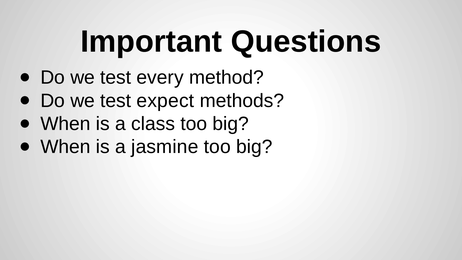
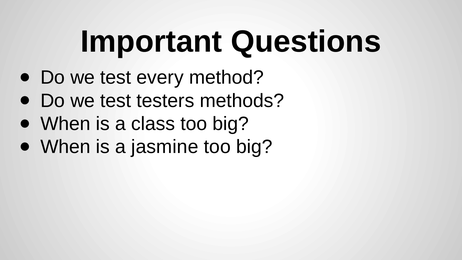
expect: expect -> testers (165, 101)
